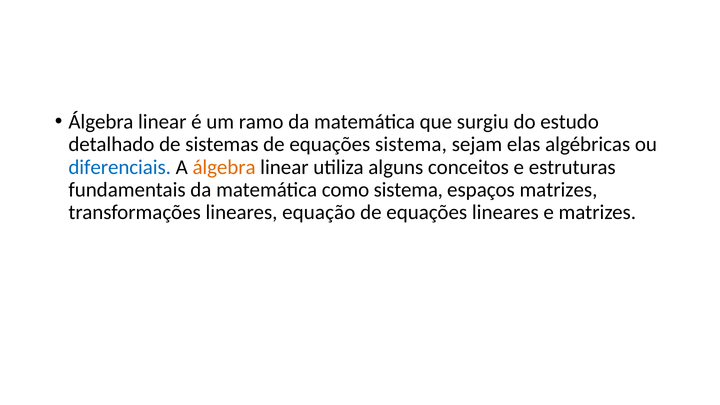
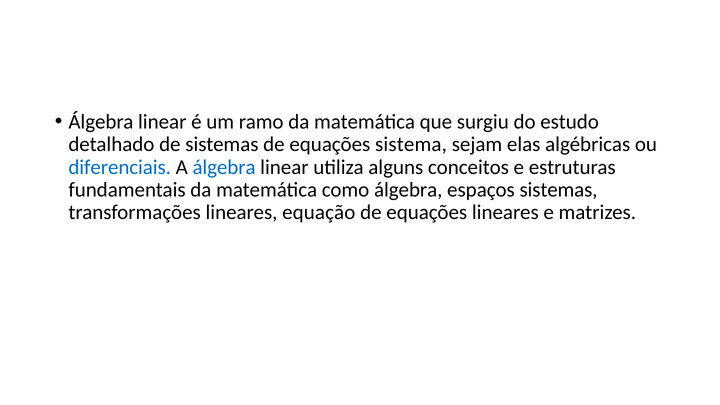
álgebra colour: orange -> blue (224, 167)
como sistema: sistema -> álgebra (408, 190)
espaços matrizes: matrizes -> sistemas (558, 190)
